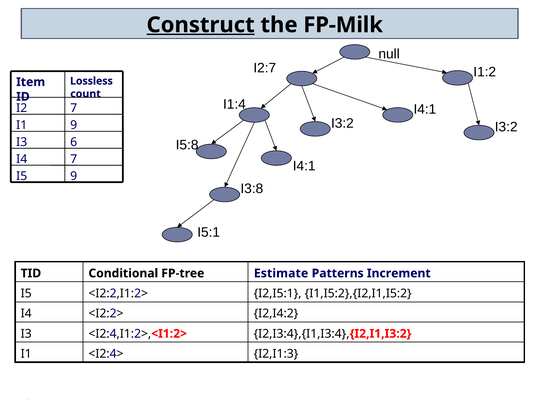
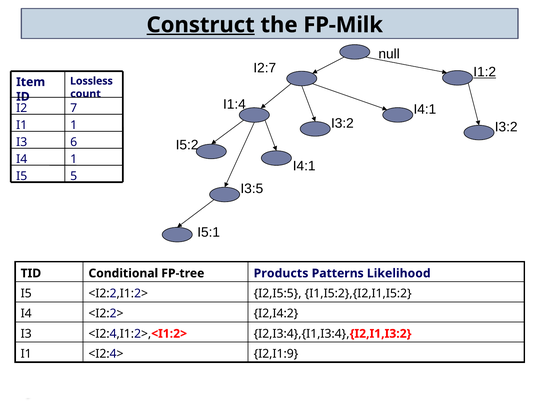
I1:2 underline: none -> present (485, 72)
I1 9: 9 -> 1 (74, 125)
I5:8: I5:8 -> I5:2 (187, 145)
I4 7: 7 -> 1 (74, 159)
I5 9: 9 -> 5 (74, 176)
I3:8: I3:8 -> I3:5 (252, 189)
Estimate: Estimate -> Products (281, 273)
Increment: Increment -> Likelihood (399, 273)
I2,I5:1: I2,I5:1 -> I2,I5:5 (278, 293)
I2,I1:3: I2,I1:3 -> I2,I1:9 (276, 354)
